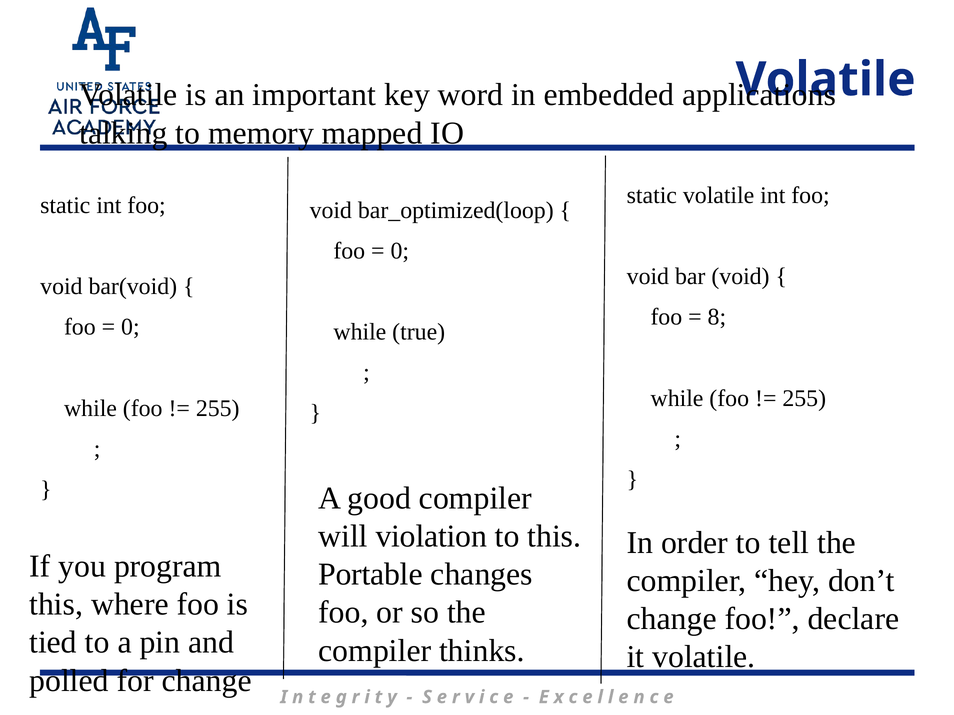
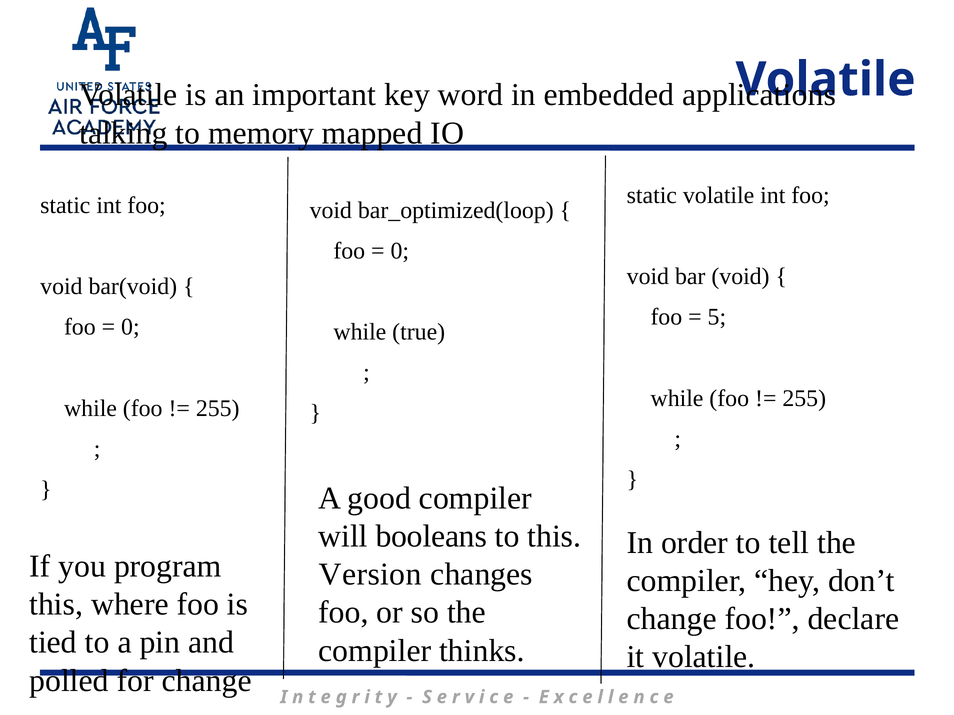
8: 8 -> 5 (717, 317)
violation: violation -> booleans (431, 537)
Portable: Portable -> Version (370, 575)
